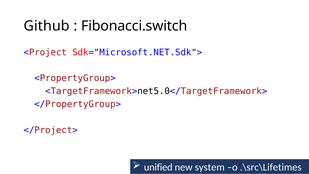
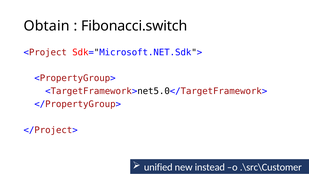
Github: Github -> Obtain (47, 26)
system: system -> instead (210, 167)
.\src\Lifetimes: .\src\Lifetimes -> .\src\Customer (271, 167)
